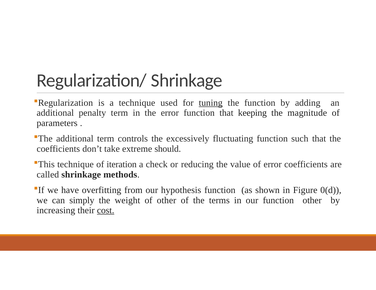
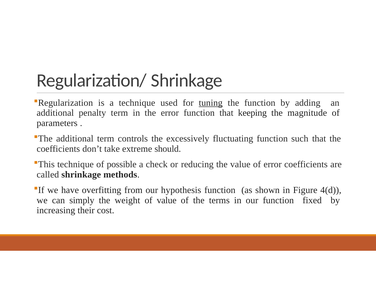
iteration: iteration -> possible (122, 165)
0(d: 0(d -> 4(d (331, 190)
of other: other -> value (167, 201)
function other: other -> fixed (312, 201)
cost underline: present -> none (106, 211)
